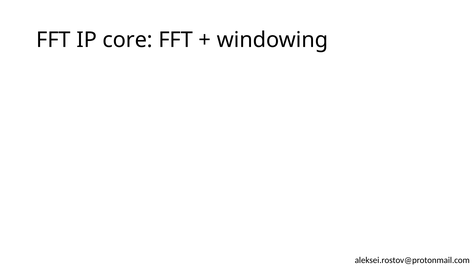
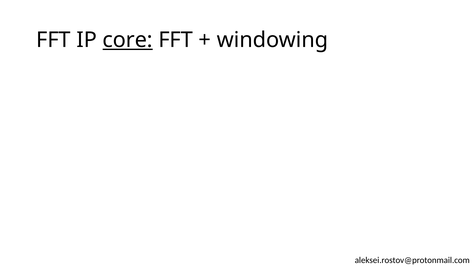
core underline: none -> present (128, 40)
